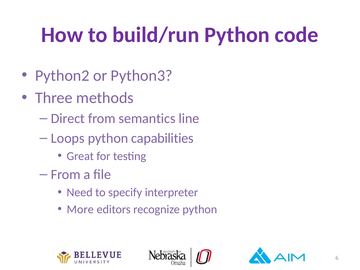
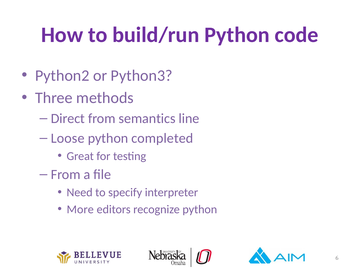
Loops: Loops -> Loose (68, 138)
capabilities: capabilities -> completed (162, 138)
